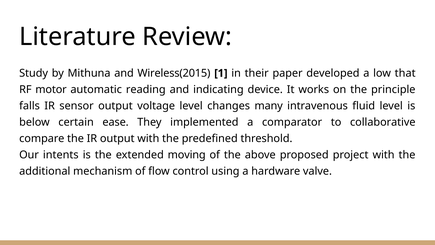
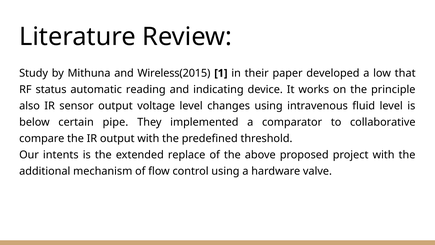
motor: motor -> status (51, 89)
falls: falls -> also (30, 106)
changes many: many -> using (269, 106)
ease: ease -> pipe (115, 122)
moving: moving -> replace (187, 155)
